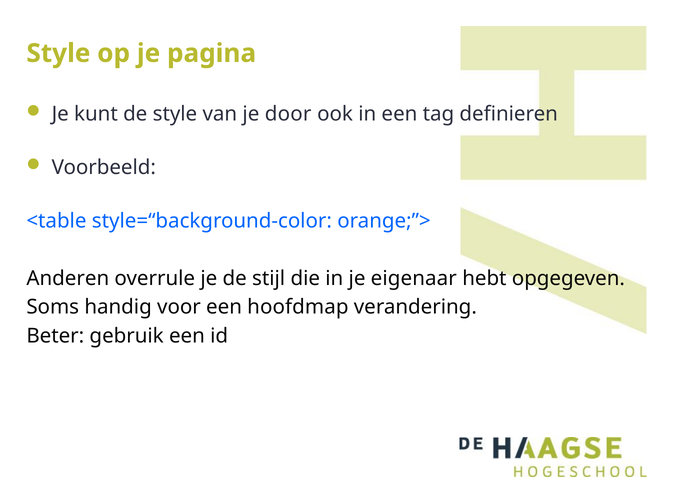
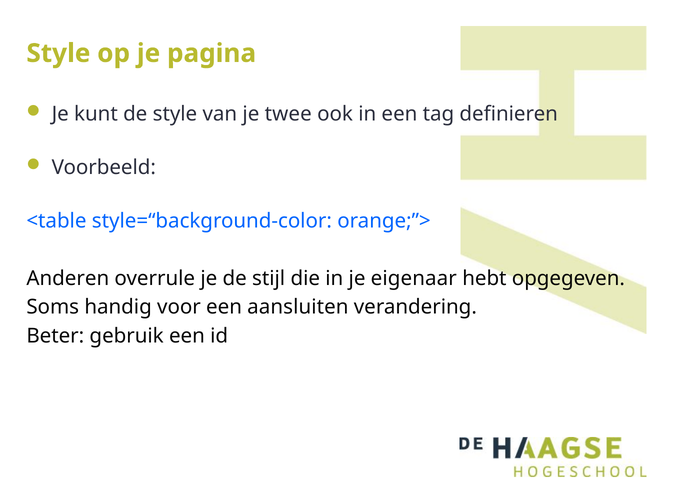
door: door -> twee (288, 114)
hoofdmap: hoofdmap -> aansluiten (298, 308)
